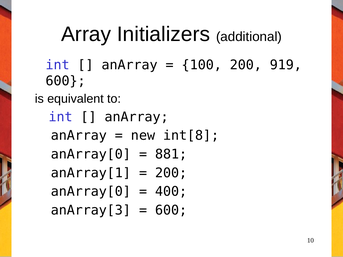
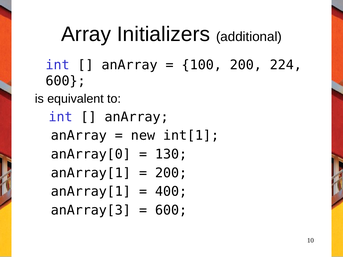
919: 919 -> 224 (286, 65)
int[8: int[8 -> int[1 (191, 136)
881: 881 -> 130 (171, 154)
anArray[0: anArray[0 -> anArray[1 (91, 192)
